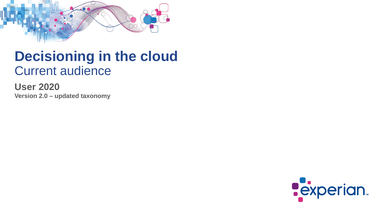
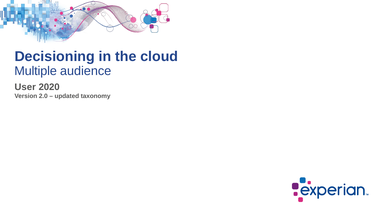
Current: Current -> Multiple (36, 71)
